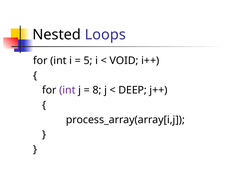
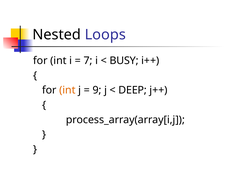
5: 5 -> 7 (88, 61)
VOID: VOID -> BUSY (124, 61)
int colour: purple -> orange (67, 90)
8: 8 -> 9 (97, 90)
